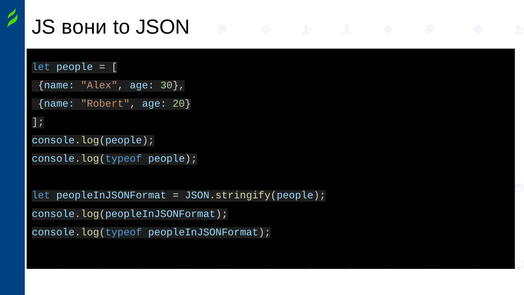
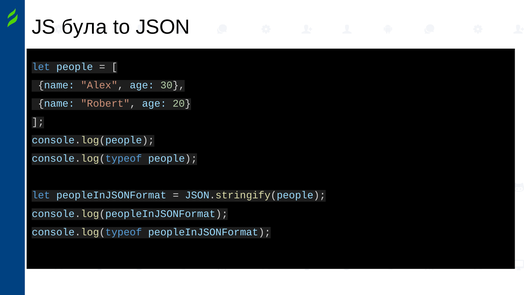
вони: вони -> була (84, 27)
